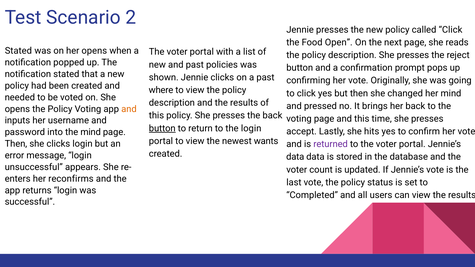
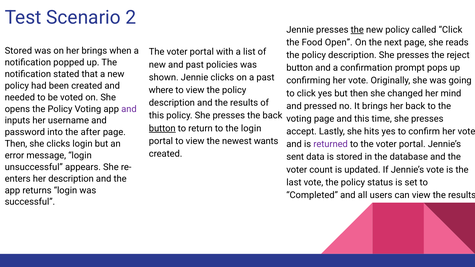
the underline: none -> present (357, 30)
Stated: Stated -> Stored (18, 51)
her opens: opens -> brings (94, 51)
and colour: orange -> purple (129, 109)
the mind: mind -> after (91, 132)
data: data -> sent (295, 157)
her reconfirms: reconfirms -> description (71, 179)
